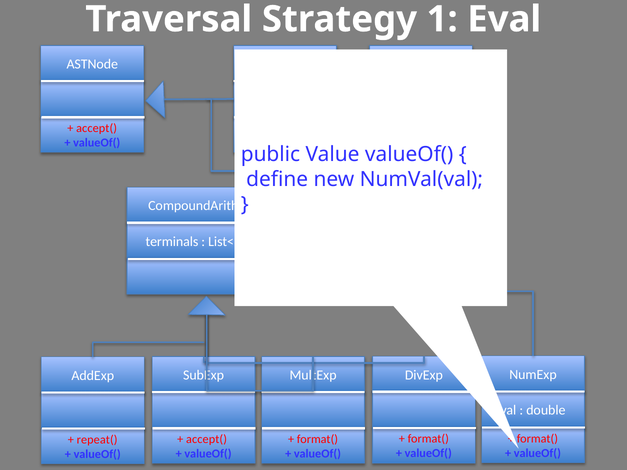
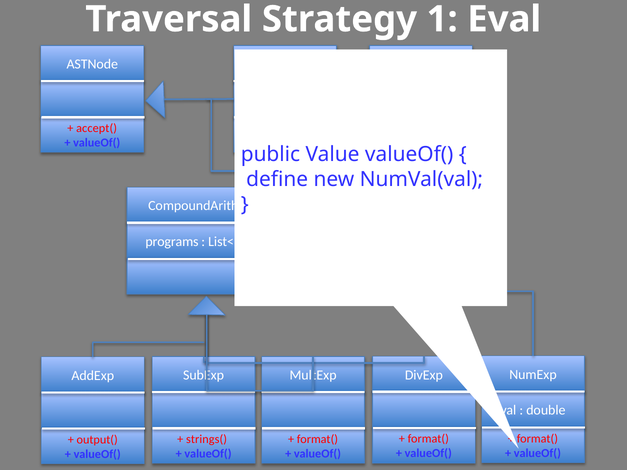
terminals: terminals -> programs (172, 242)
accept(: accept( -> strings( (207, 439)
repeat(: repeat( -> output( (97, 440)
